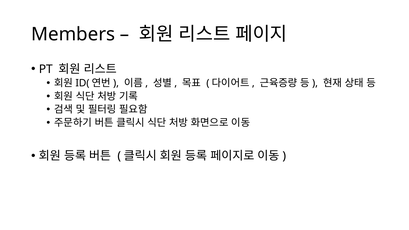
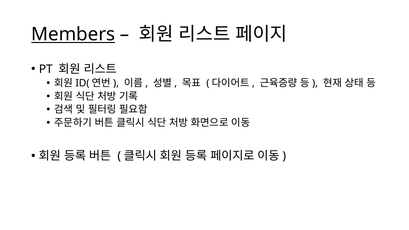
Members underline: none -> present (73, 34)
